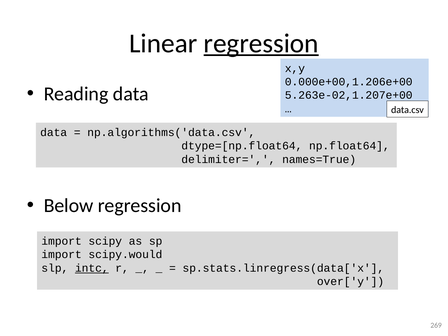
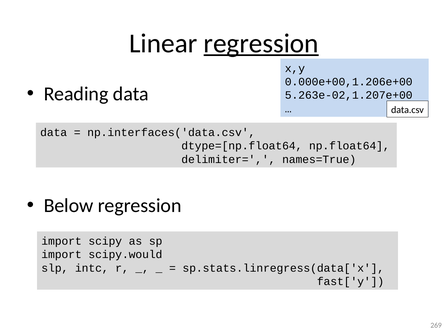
np.algorithms('data.csv: np.algorithms('data.csv -> np.interfaces('data.csv (171, 132)
intc underline: present -> none (92, 268)
over['y: over['y -> fast['y (351, 282)
